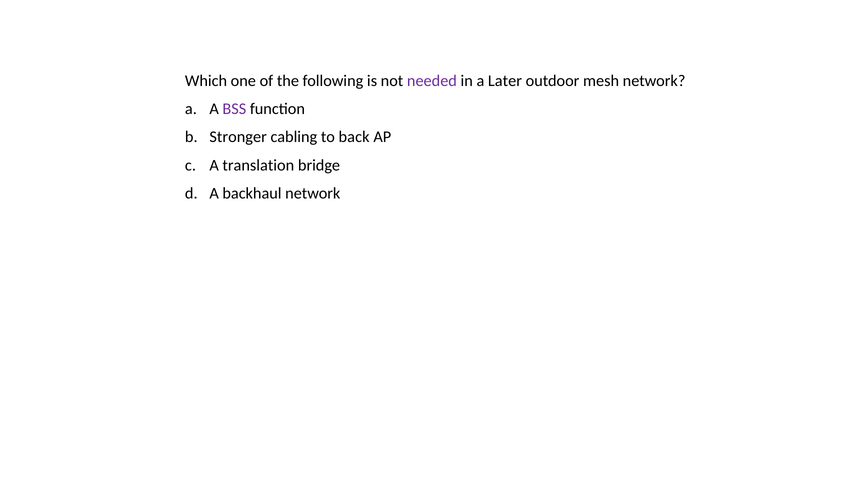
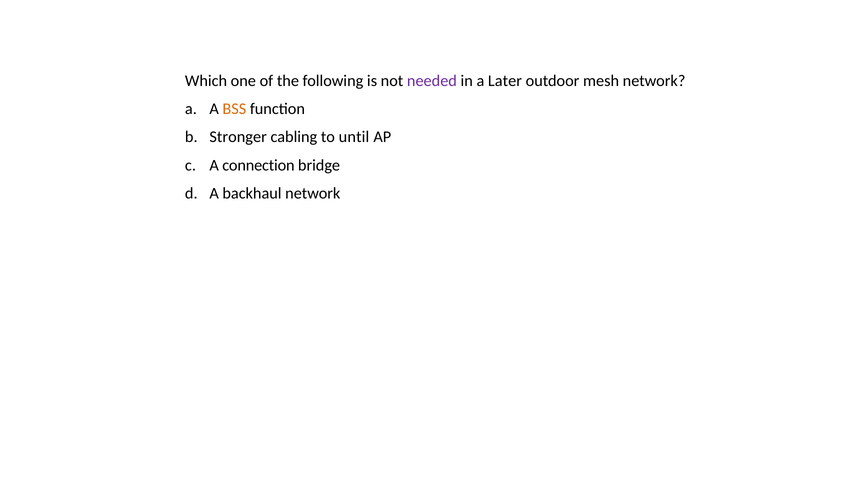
BSS colour: purple -> orange (234, 109)
back: back -> until (354, 137)
translation: translation -> connection (258, 165)
